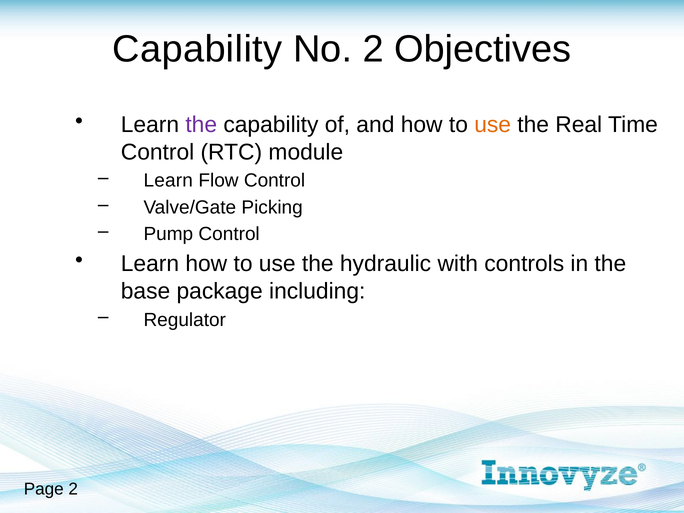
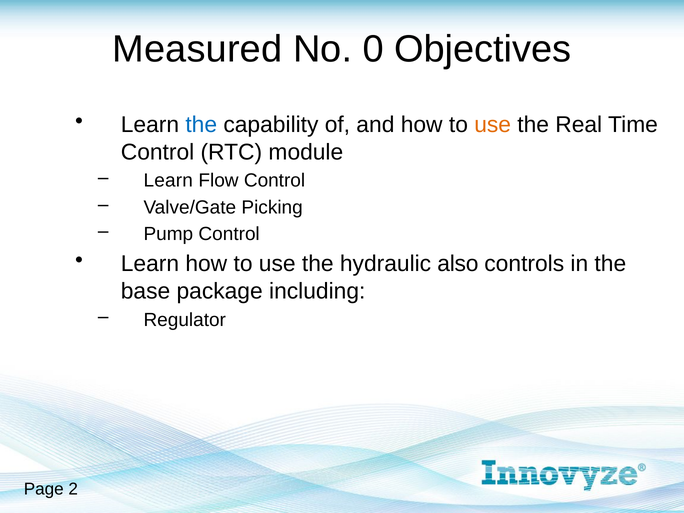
Capability: Capability -> Measured (197, 49)
No 2: 2 -> 0 (373, 49)
the colour: purple -> blue (201, 125)
with: with -> also (458, 264)
